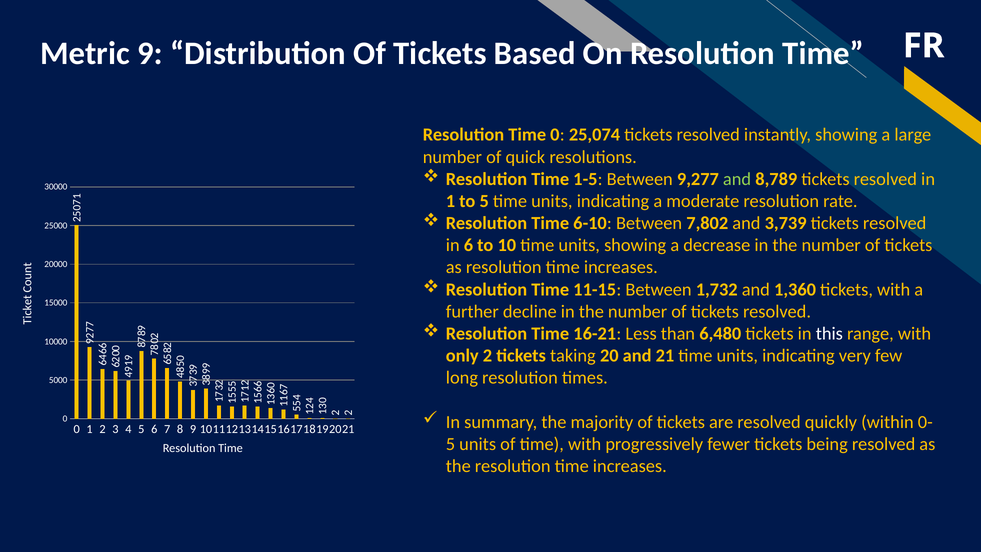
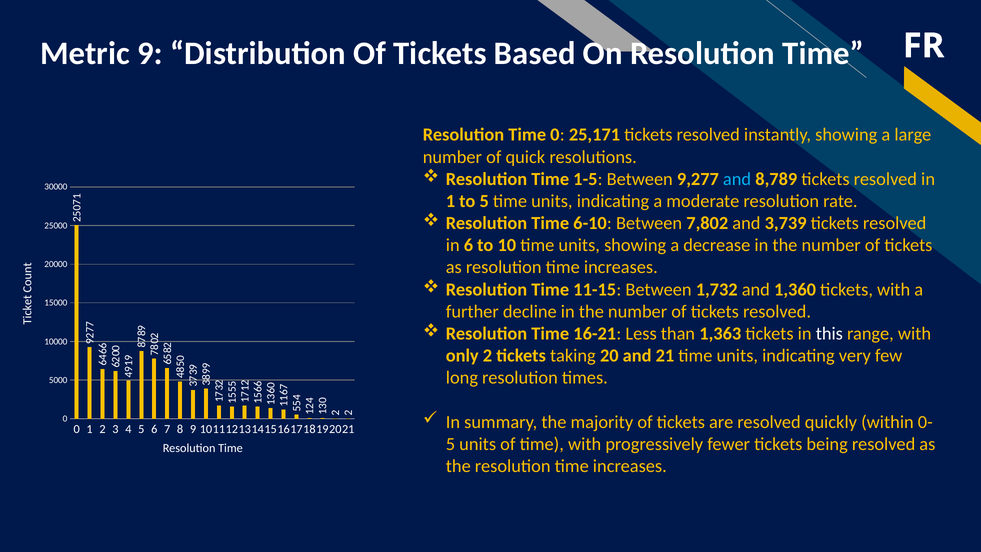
25,074: 25,074 -> 25,171 (595, 135)
and colour: light green -> light blue (737, 179)
6,480: 6,480 -> 1,363 (720, 334)
